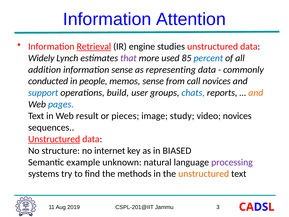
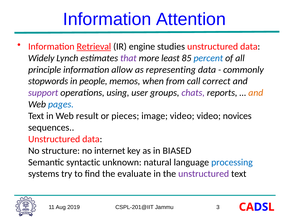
used: used -> least (170, 58)
addition: addition -> principle (45, 70)
information sense: sense -> allow (122, 70)
conducted: conducted -> stopwords (48, 81)
memos sense: sense -> when (153, 81)
call novices: novices -> correct (216, 81)
support colour: blue -> purple (43, 93)
build: build -> using (118, 93)
chats colour: blue -> purple (193, 93)
image study: study -> video (182, 116)
Unstructured underline: present -> none (54, 139)
example: example -> syntactic (83, 162)
processing colour: purple -> blue (232, 162)
methods: methods -> evaluate (134, 174)
unstructured colour: orange -> purple (204, 174)
